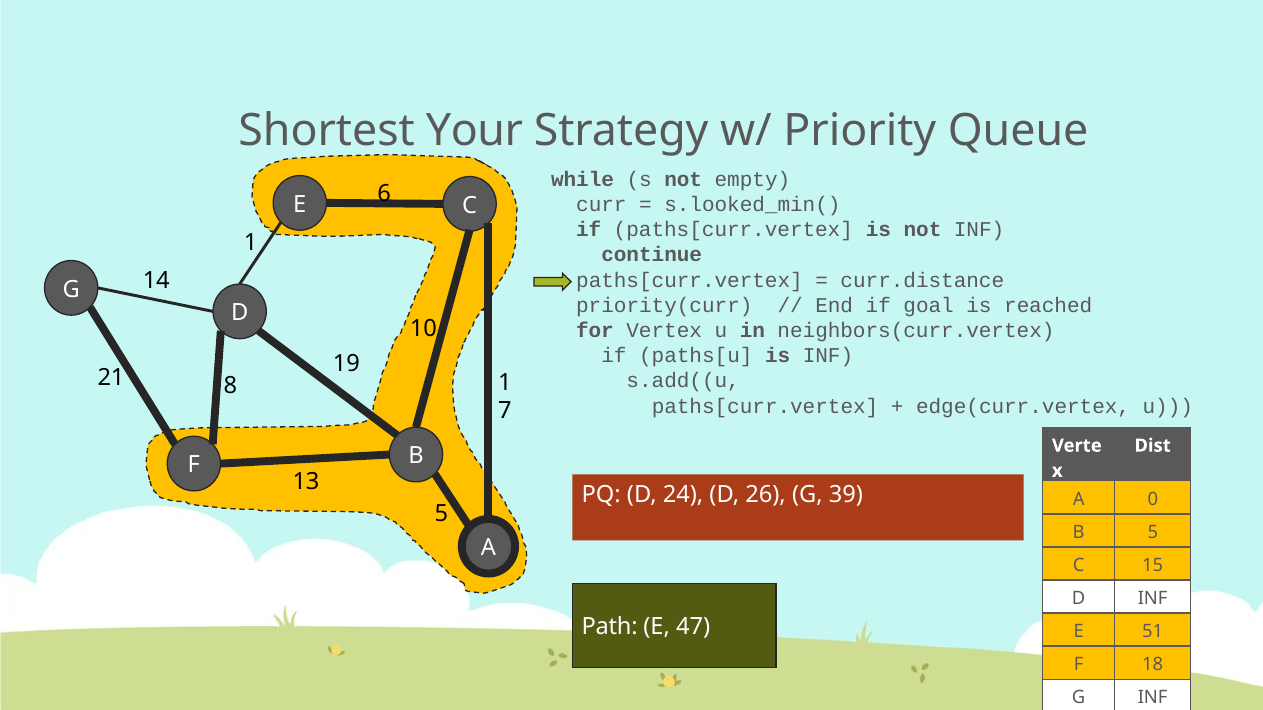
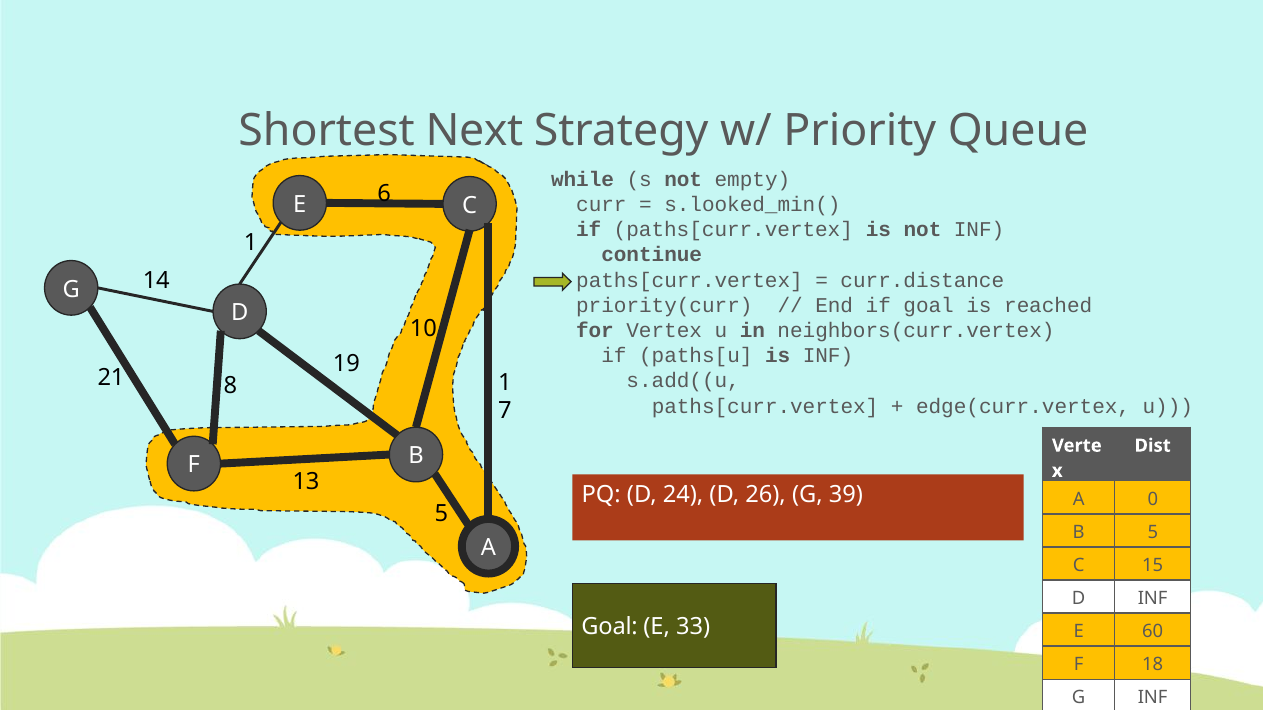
Your: Your -> Next (474, 131)
Path: Path -> Goal (610, 628)
47: 47 -> 33 (693, 628)
51: 51 -> 60 (1153, 632)
